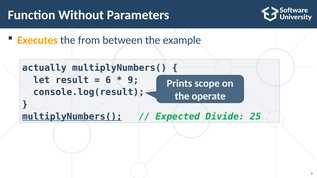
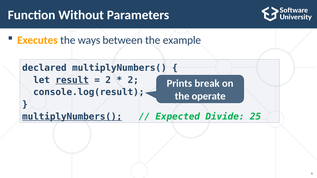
from: from -> ways (89, 40)
actually: actually -> declared (44, 68)
result underline: none -> present (72, 80)
6: 6 -> 2 (108, 80)
9: 9 -> 2 (133, 80)
scope: scope -> break (207, 84)
